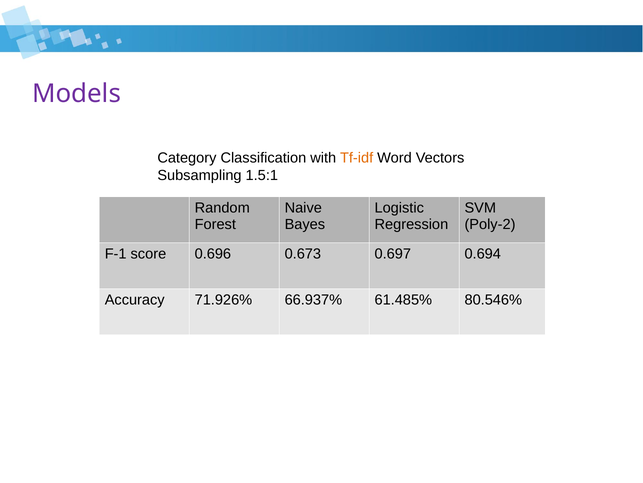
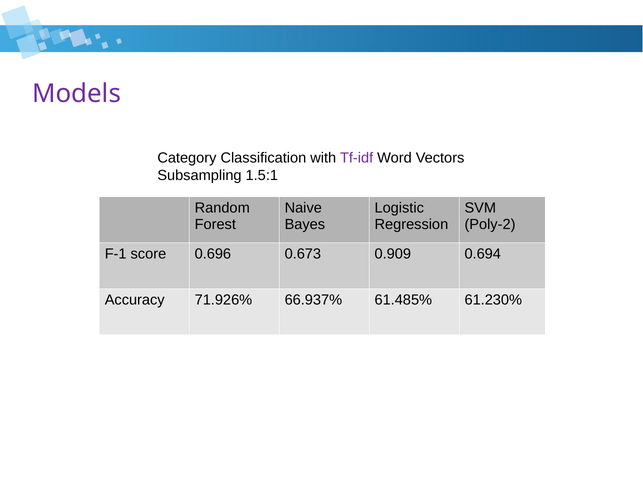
Tf-idf colour: orange -> purple (357, 158)
0.697: 0.697 -> 0.909 (393, 254)
80.546%: 80.546% -> 61.230% (493, 299)
